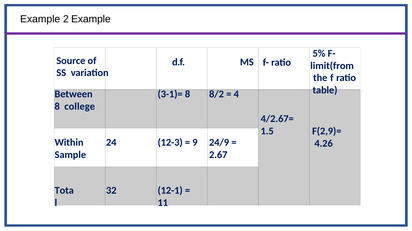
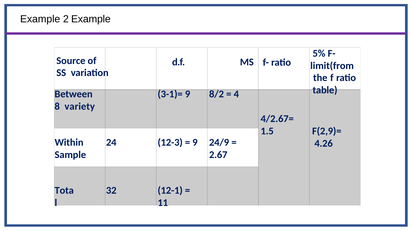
3-1)= 8: 8 -> 9 (188, 94)
college: college -> variety (80, 107)
